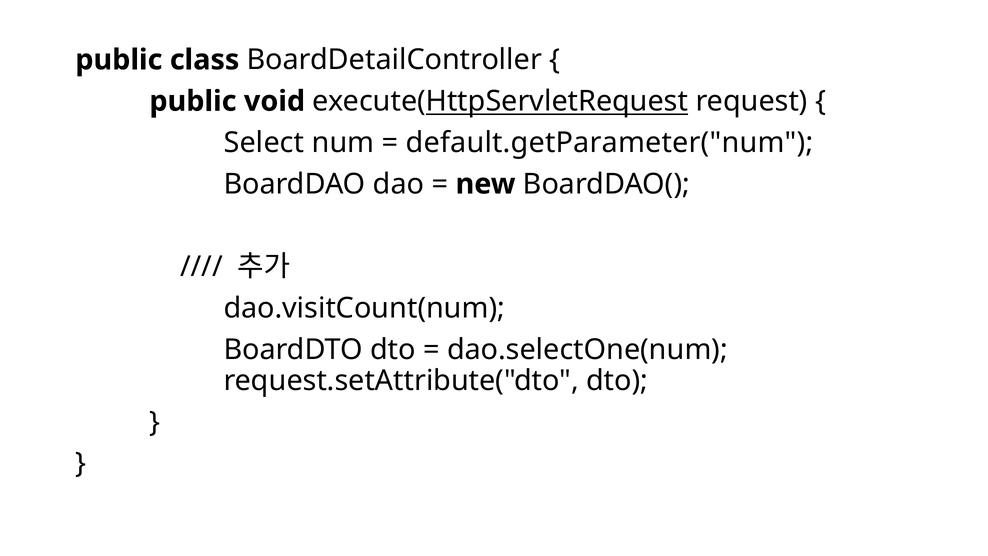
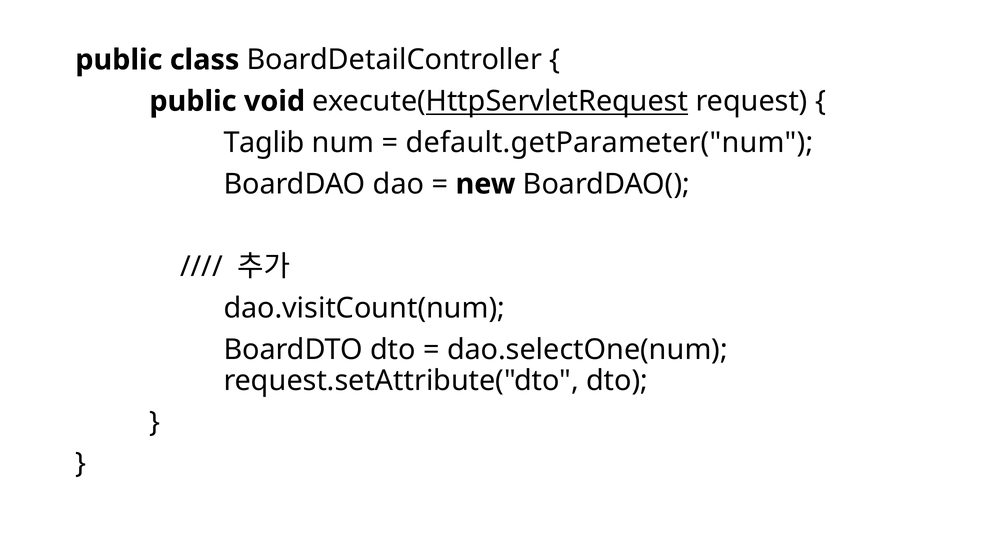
Select: Select -> Taglib (264, 143)
